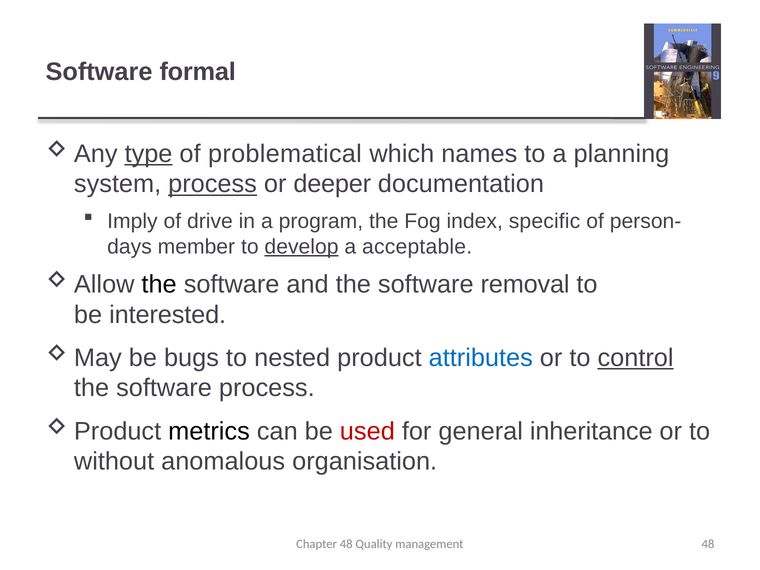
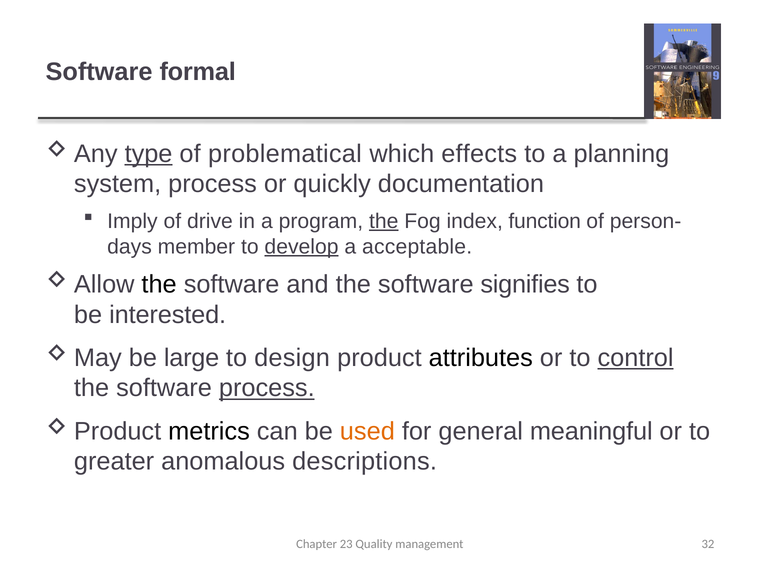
names: names -> effects (479, 154)
process underline: present -> none (213, 184)
deeper: deeper -> quickly (332, 184)
the underline: none -> present (384, 221)
specific: specific -> function (545, 221)
removal: removal -> signifies (525, 284)
bugs: bugs -> large (192, 358)
nested: nested -> design (292, 358)
attributes colour: blue -> black (481, 358)
process underline: none -> present (267, 388)
used colour: red -> orange (367, 431)
inheritance: inheritance -> meaningful (591, 431)
without: without -> greater (114, 462)
organisation: organisation -> descriptions (365, 462)
Chapter 48: 48 -> 23 (346, 544)
management 48: 48 -> 32 (708, 544)
